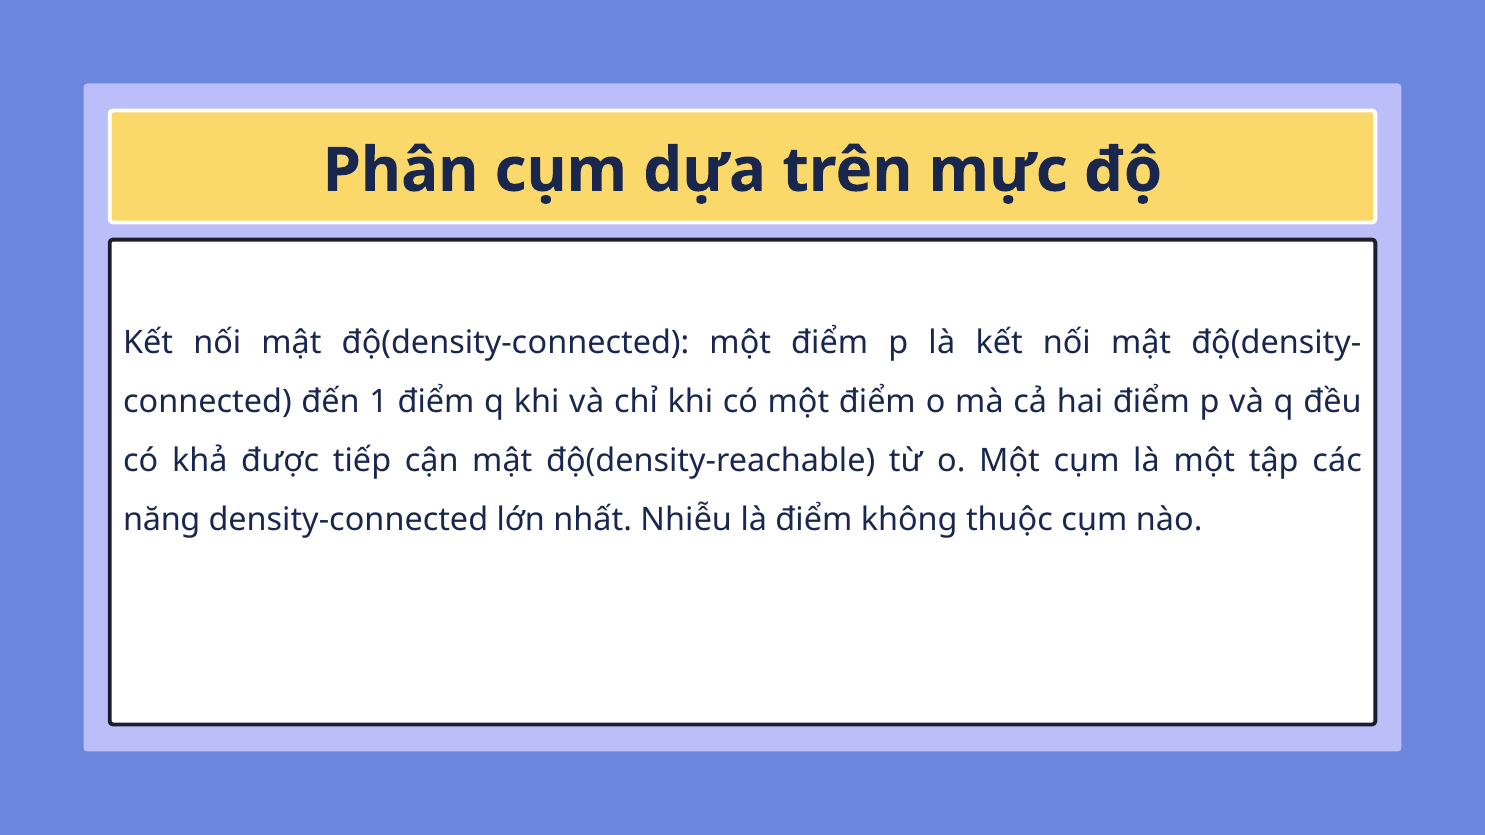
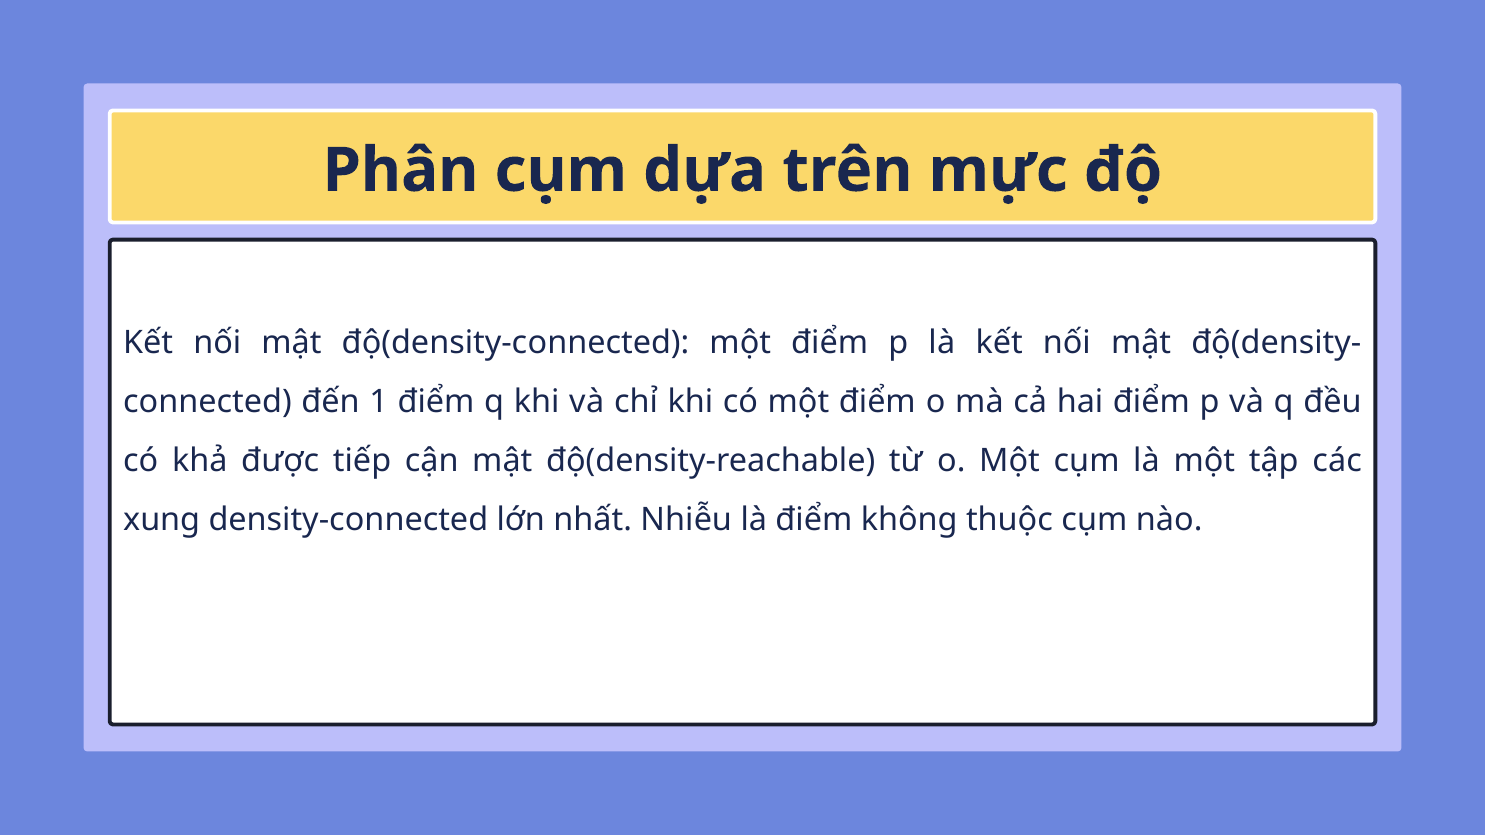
năng: năng -> xung (162, 520)
